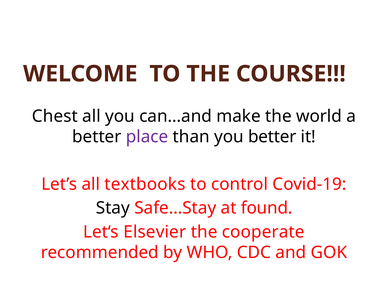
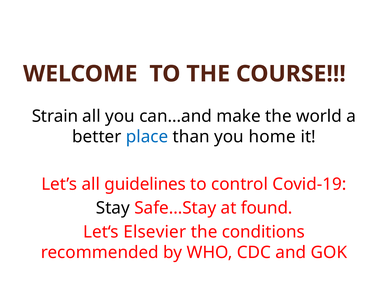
Chest: Chest -> Strain (55, 116)
place colour: purple -> blue (147, 137)
you better: better -> home (272, 137)
textbooks: textbooks -> guidelines (145, 184)
cooperate: cooperate -> conditions (263, 232)
